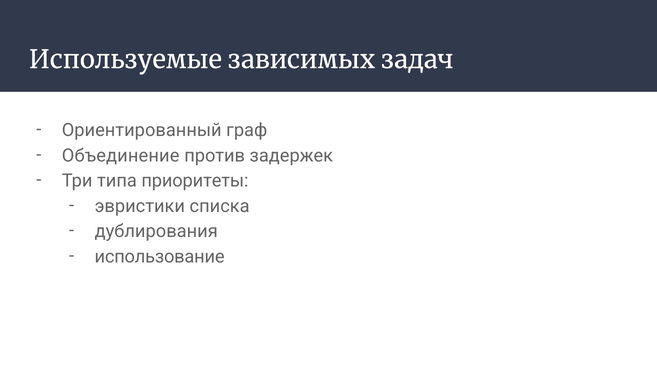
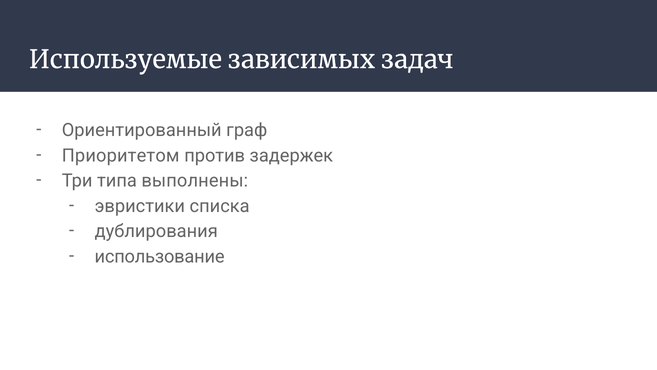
Объединение: Объединение -> Приоритетом (121, 155)
приоритеты: приоритеты -> выполнены (195, 181)
